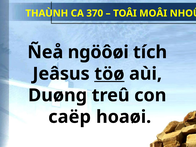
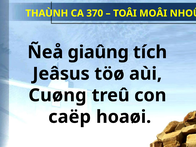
ngöôøi: ngöôøi -> giaûng (98, 52)
töø underline: present -> none (109, 74)
Duøng: Duøng -> Cuøng (57, 95)
